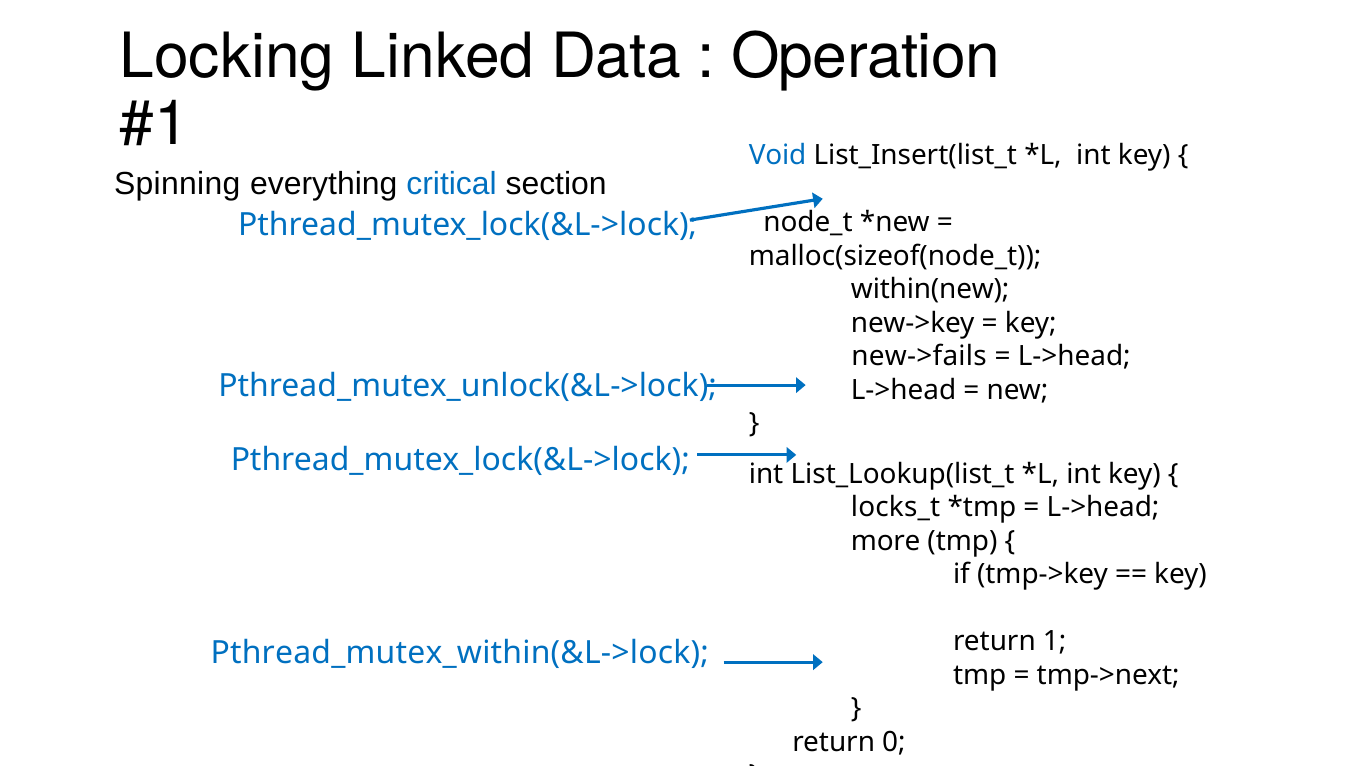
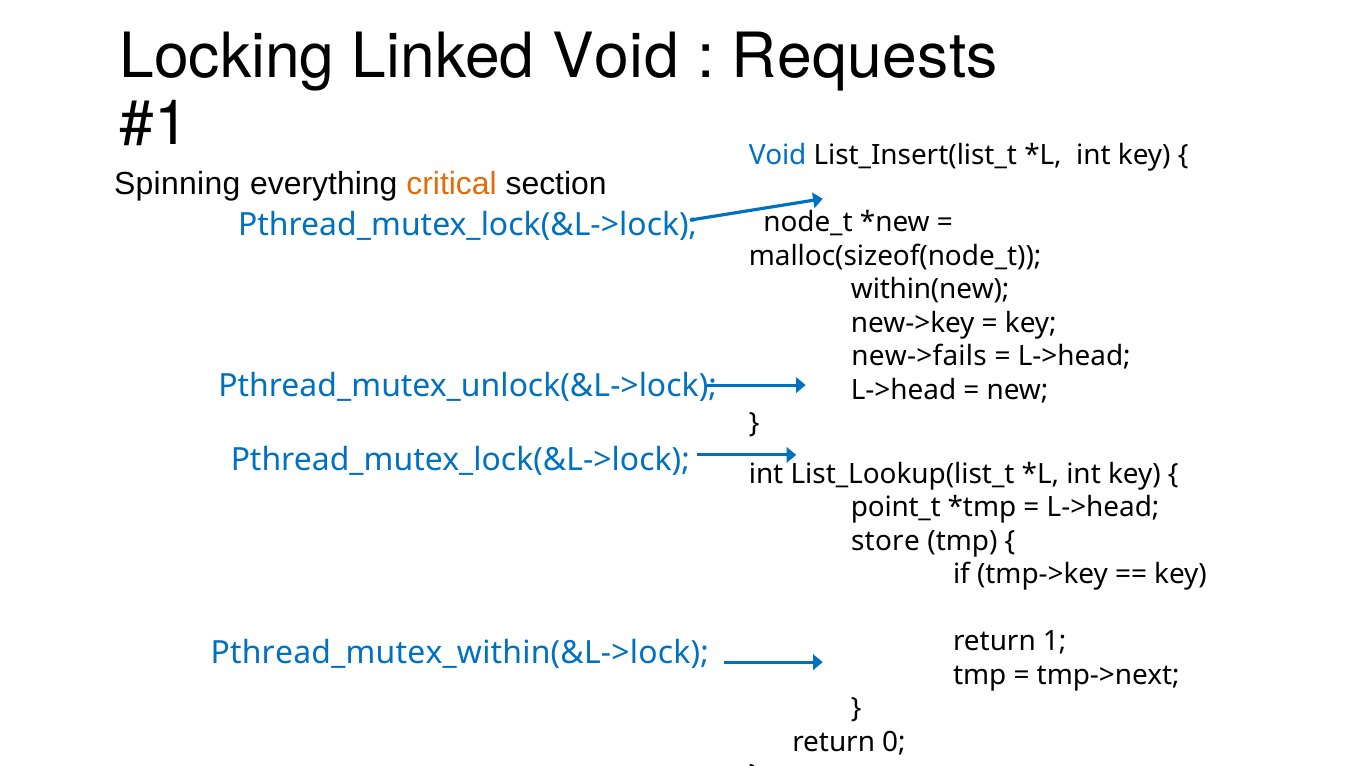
Linked Data: Data -> Void (615, 57)
Operation: Operation -> Requests (865, 57)
critical colour: blue -> orange (452, 184)
locks_t: locks_t -> point_t (896, 507)
more: more -> store (885, 541)
